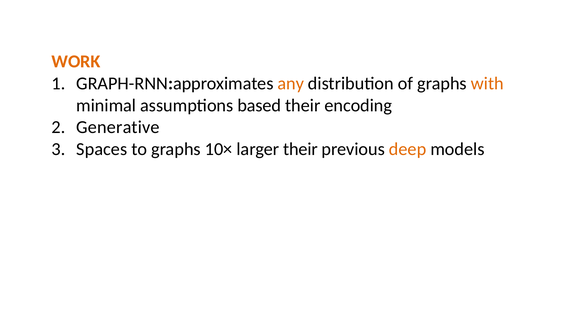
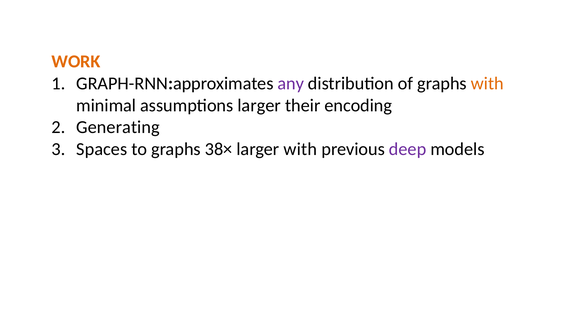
any colour: orange -> purple (291, 84)
assumptions based: based -> larger (259, 106)
Generative: Generative -> Generating (118, 127)
10×: 10× -> 38× (219, 149)
larger their: their -> with (300, 149)
deep colour: orange -> purple (408, 149)
